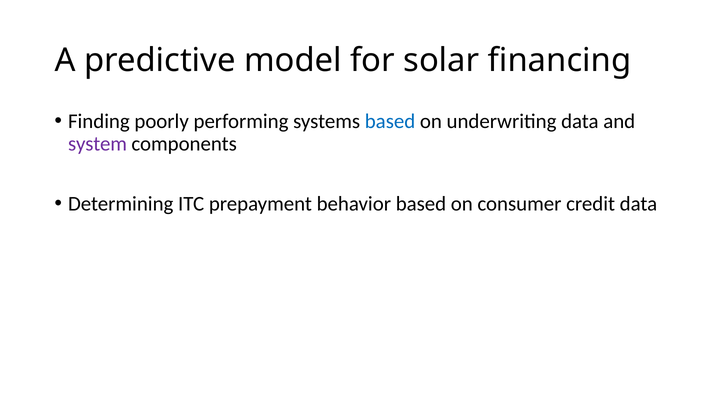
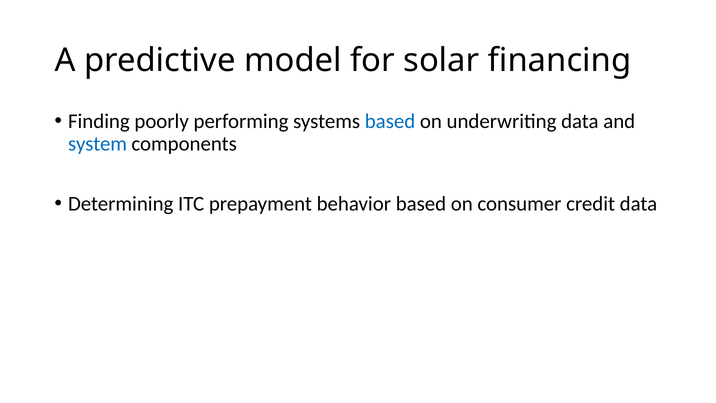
system colour: purple -> blue (97, 144)
